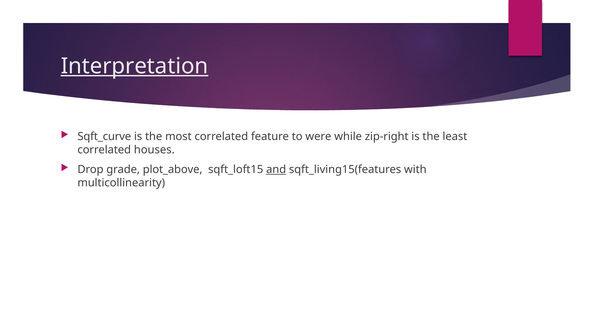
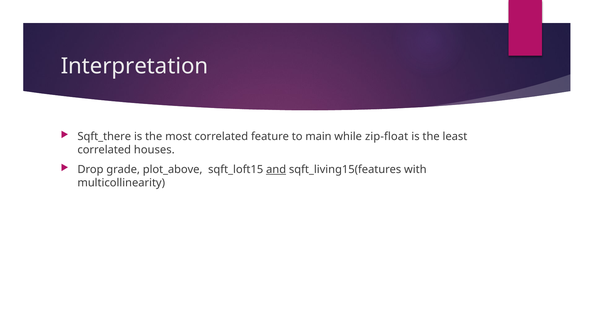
Interpretation underline: present -> none (135, 66)
Sqft_curve: Sqft_curve -> Sqft_there (104, 137)
were: were -> main (318, 137)
zip-right: zip-right -> zip-float (387, 137)
